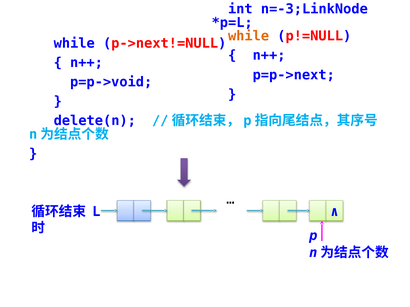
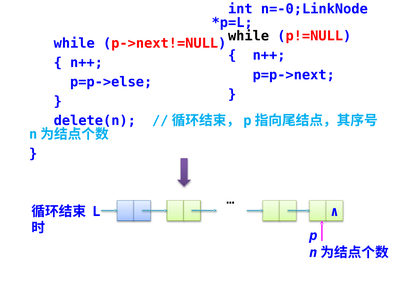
n=-3;LinkNode: n=-3;LinkNode -> n=-0;LinkNode (314, 9)
while colour: orange -> black (249, 36)
p=p->void: p=p->void -> p=p->else (111, 82)
